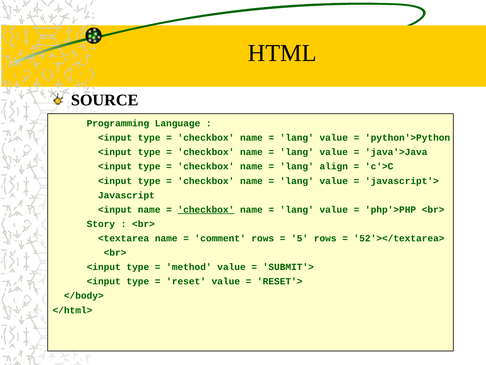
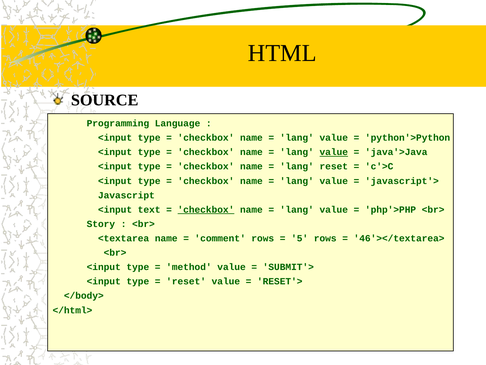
value underline: none -> present (334, 152)
lang align: align -> reset (334, 166)
<input name: name -> text (149, 209)
52'></textarea>: 52'></textarea> -> 46'></textarea> (399, 238)
